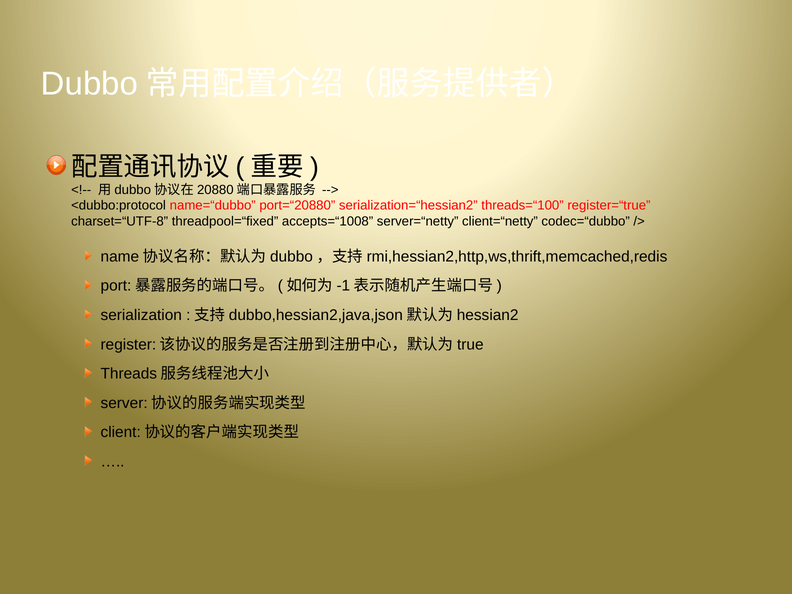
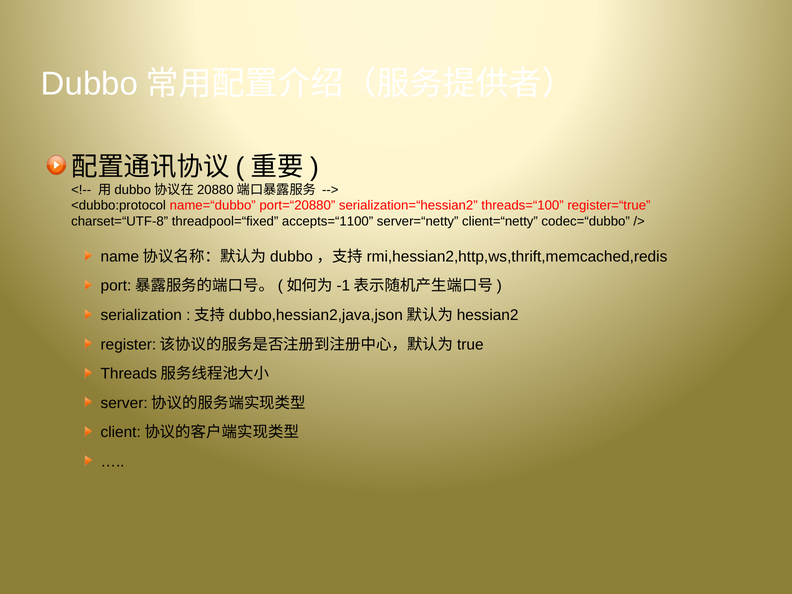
accepts=“1008: accepts=“1008 -> accepts=“1100 (328, 221)
